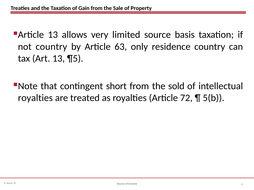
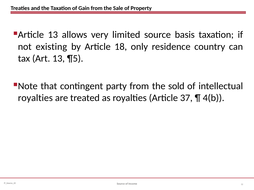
not country: country -> existing (51, 47)
63: 63 -> 18 (121, 47)
short: short -> party (116, 86)
72: 72 -> 37 (186, 98)
5(b: 5(b -> 4(b (214, 98)
